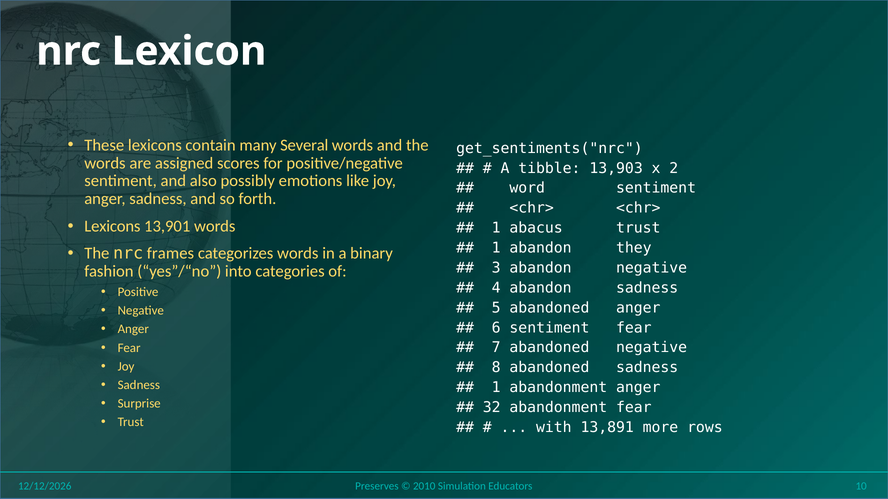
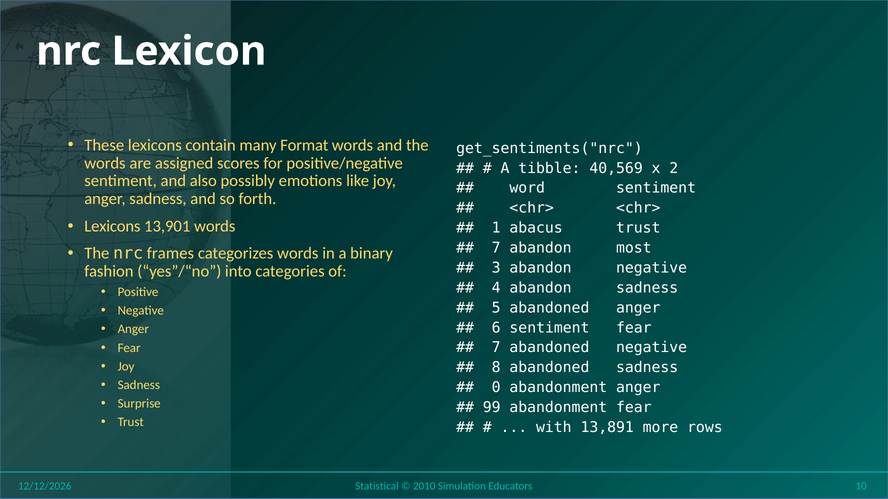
Several: Several -> Format (304, 145)
13,903: 13,903 -> 40,569 (616, 168)
1: 1 -> 7 (496, 248)
they: they -> most (634, 248)
1: 1 -> 0 (496, 388)
32: 32 -> 99 (492, 408)
Preserves: Preserves -> Statistical (377, 486)
